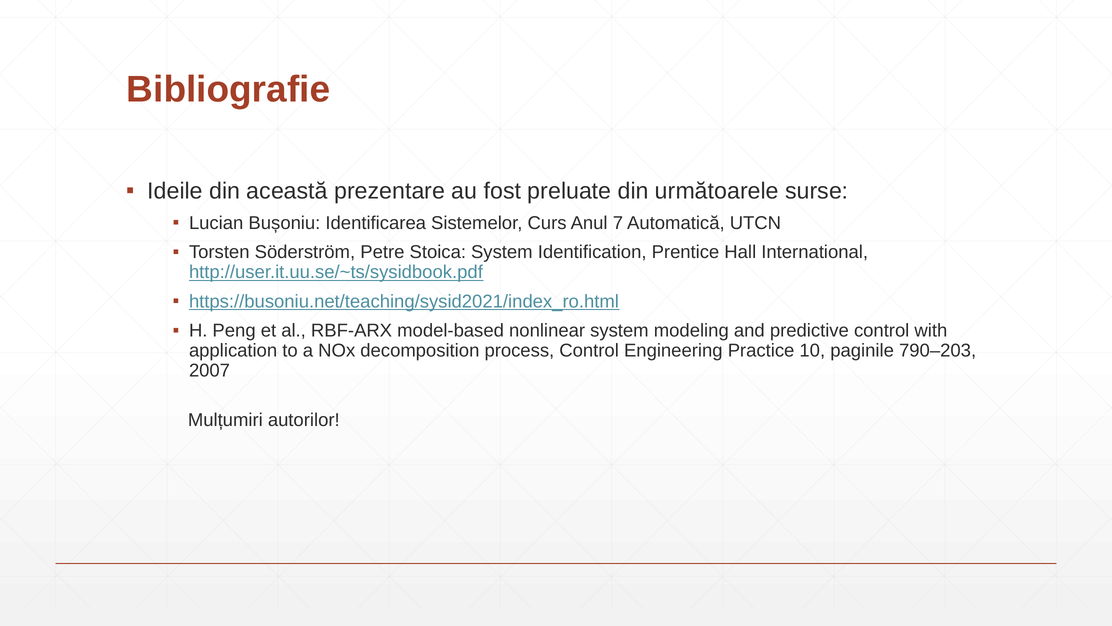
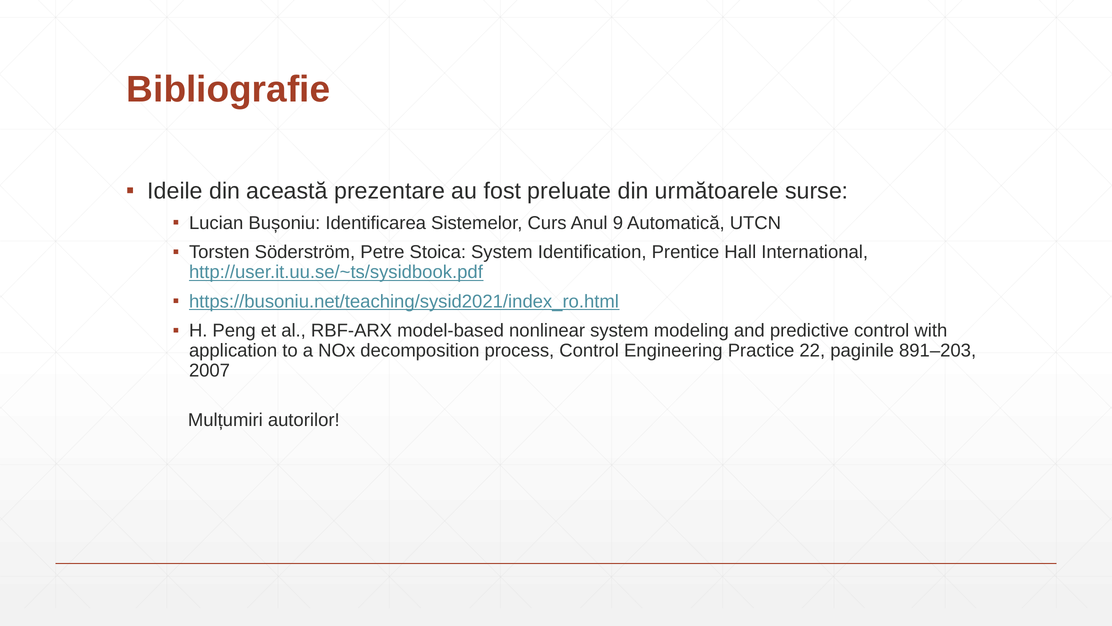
7: 7 -> 9 (618, 223)
10: 10 -> 22 (812, 351)
790–203: 790–203 -> 891–203 (938, 351)
